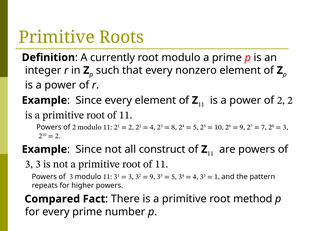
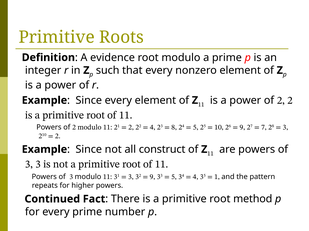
currently: currently -> evidence (113, 58)
Compared: Compared -> Continued (52, 200)
